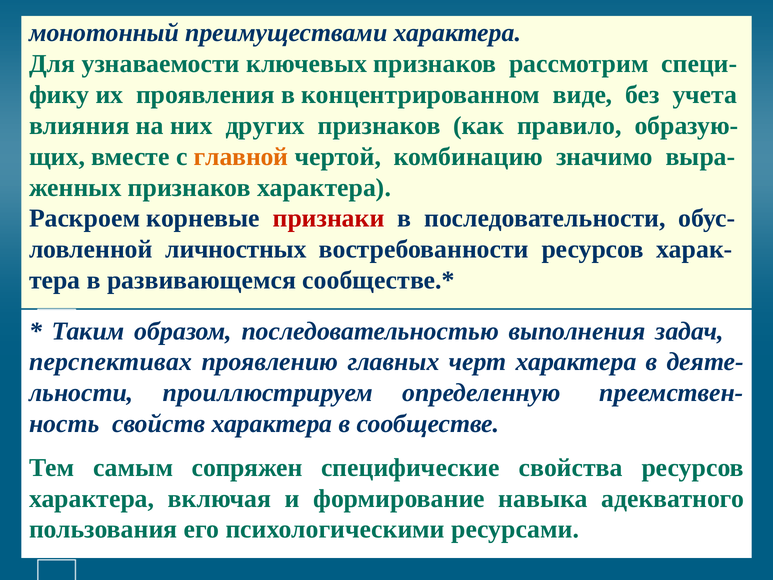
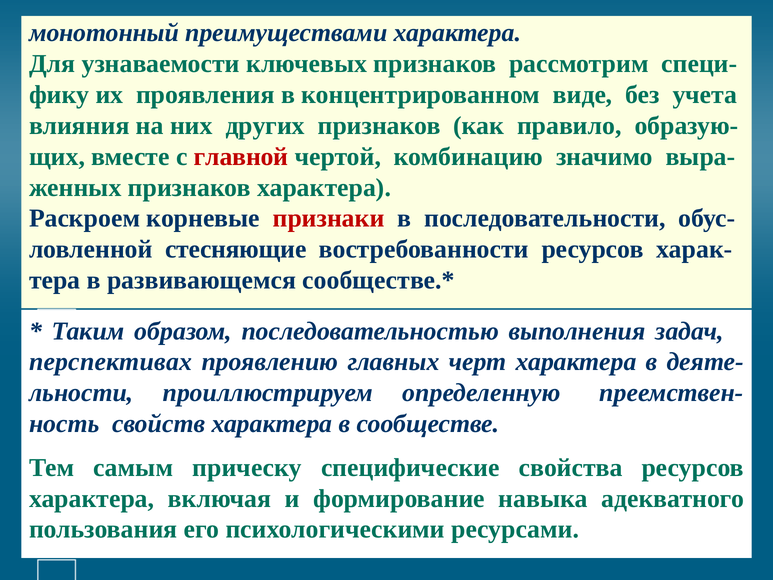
главной colour: orange -> red (241, 157)
личностных: личностных -> стесняющие (236, 249)
сопряжен: сопряжен -> прическу (247, 467)
